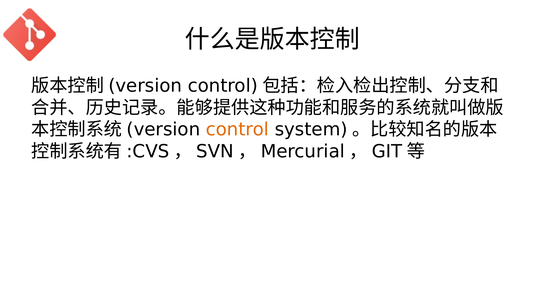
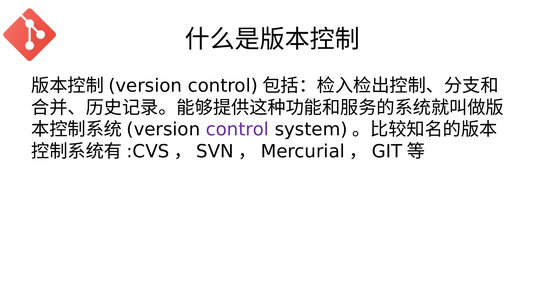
control colour: orange -> purple (237, 129)
